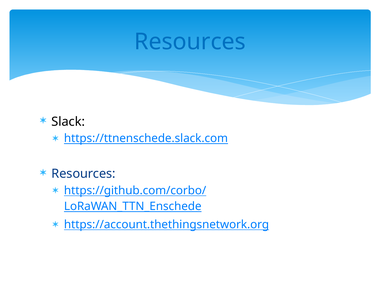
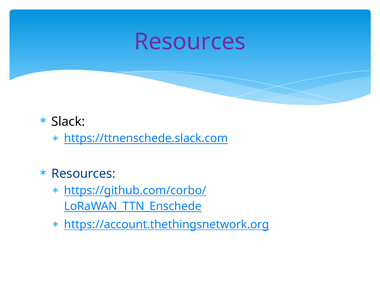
Resources colour: blue -> purple (190, 42)
